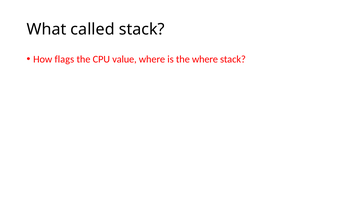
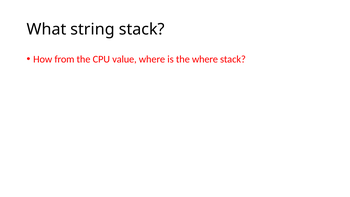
called: called -> string (93, 29)
flags: flags -> from (64, 59)
